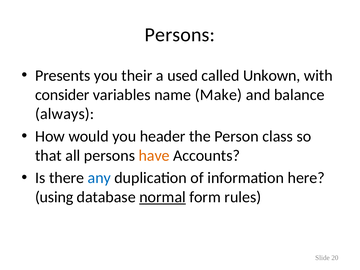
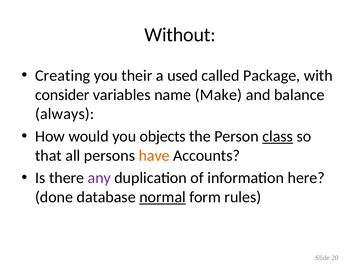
Persons: Persons -> Without (180, 35)
Presents: Presents -> Creating (63, 76)
Unkown: Unkown -> Package (272, 76)
header: header -> objects (163, 136)
class underline: none -> present (278, 136)
any colour: blue -> purple (99, 178)
using: using -> done (54, 197)
